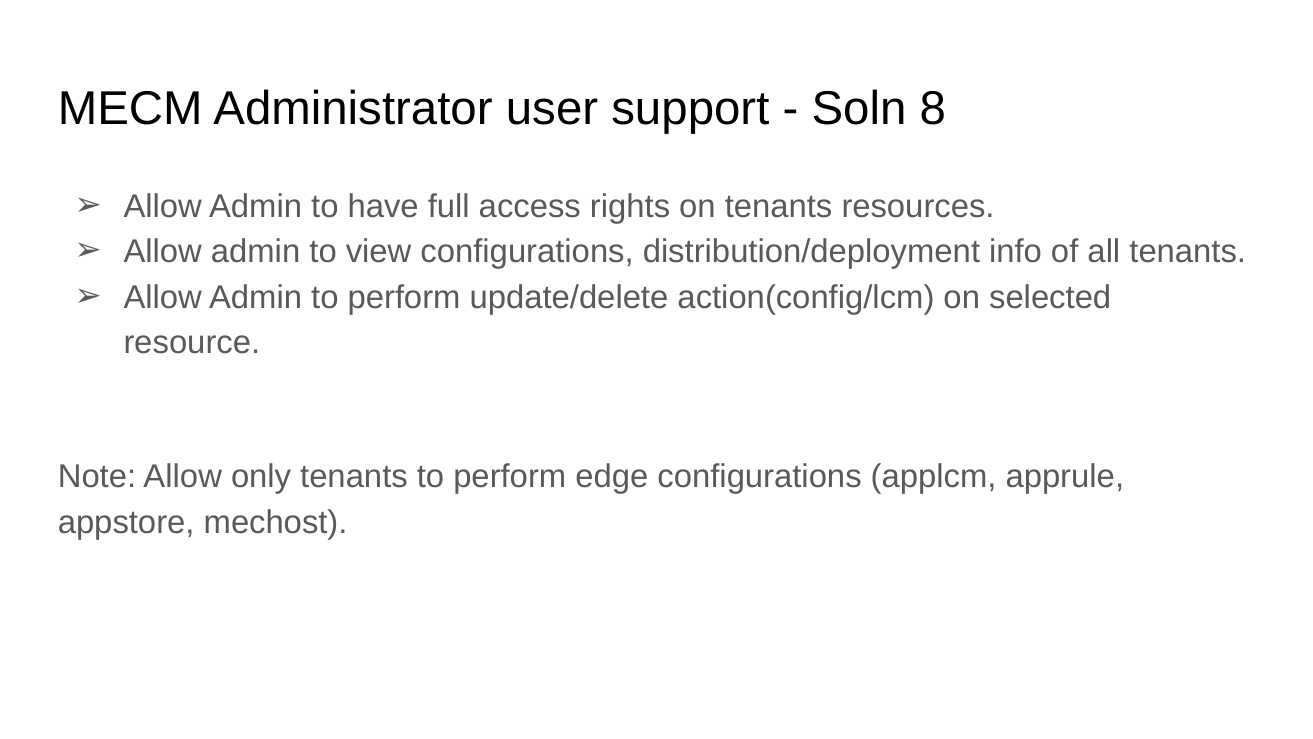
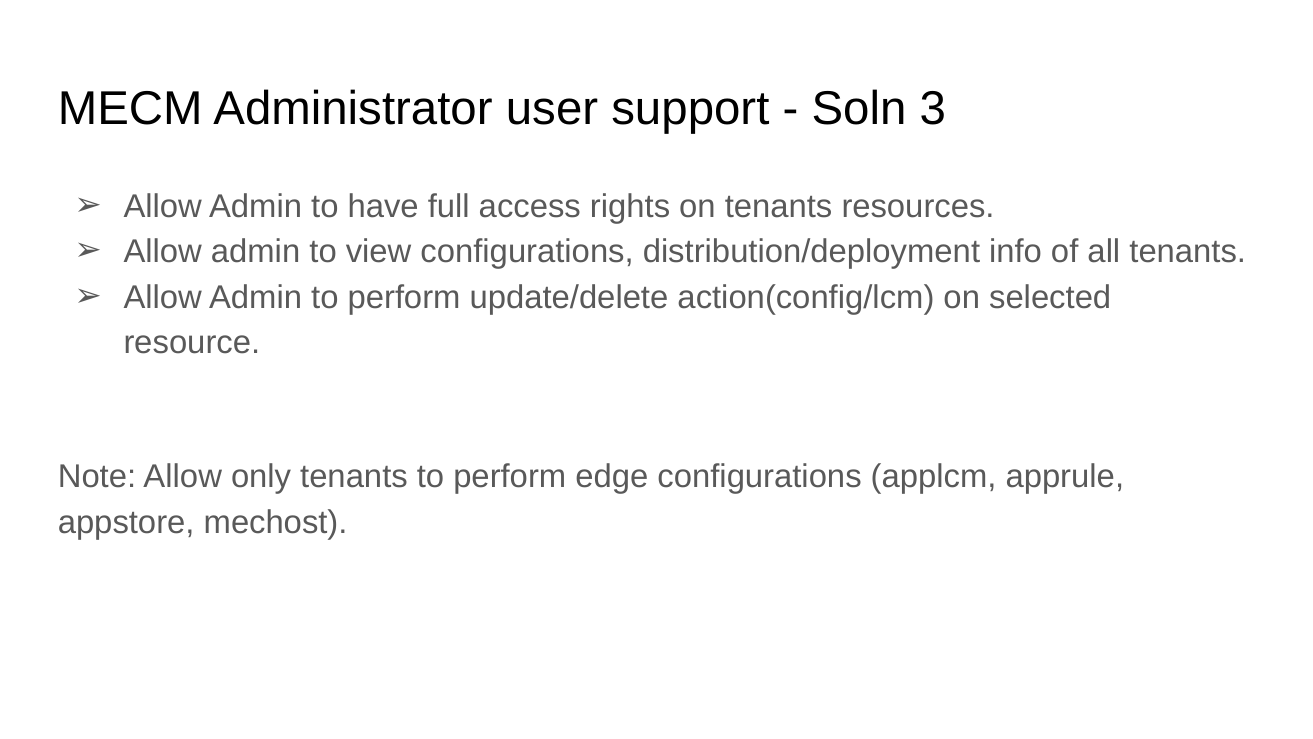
8: 8 -> 3 (933, 109)
